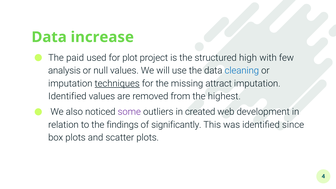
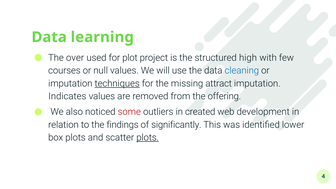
increase: increase -> learning (102, 37)
paid: paid -> over (75, 58)
analysis: analysis -> courses (64, 71)
Identified: Identified -> Indicates (67, 96)
highest: highest -> offering (224, 96)
some colour: purple -> red (129, 112)
since: since -> lower (293, 125)
plots underline: none -> present (148, 137)
